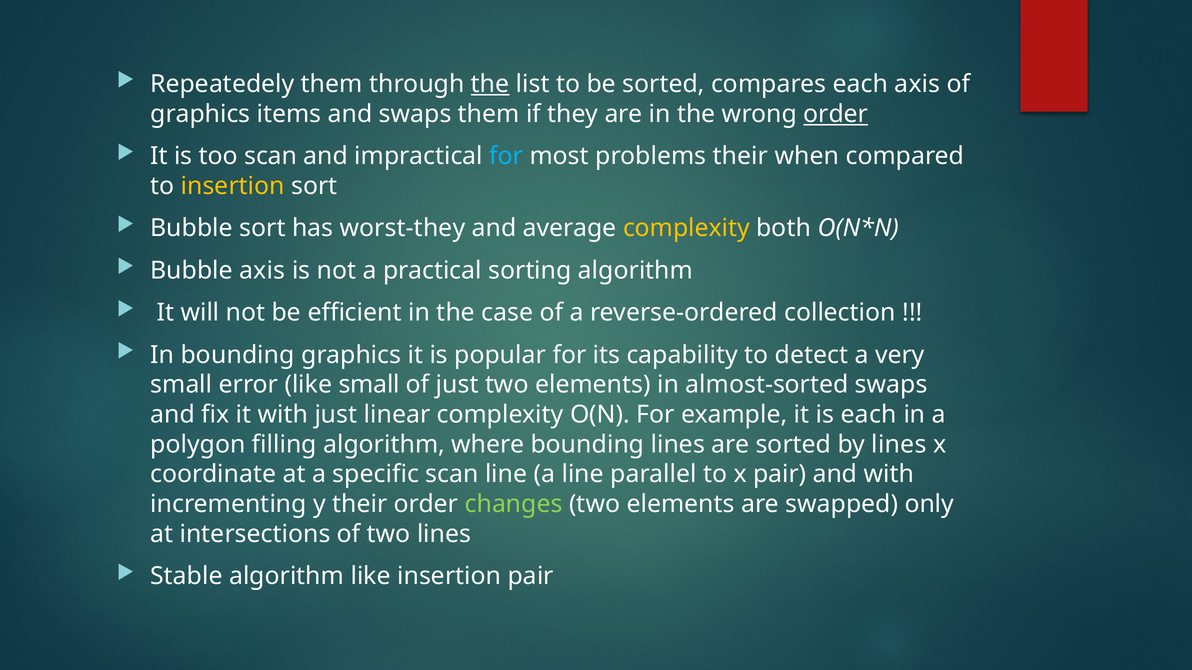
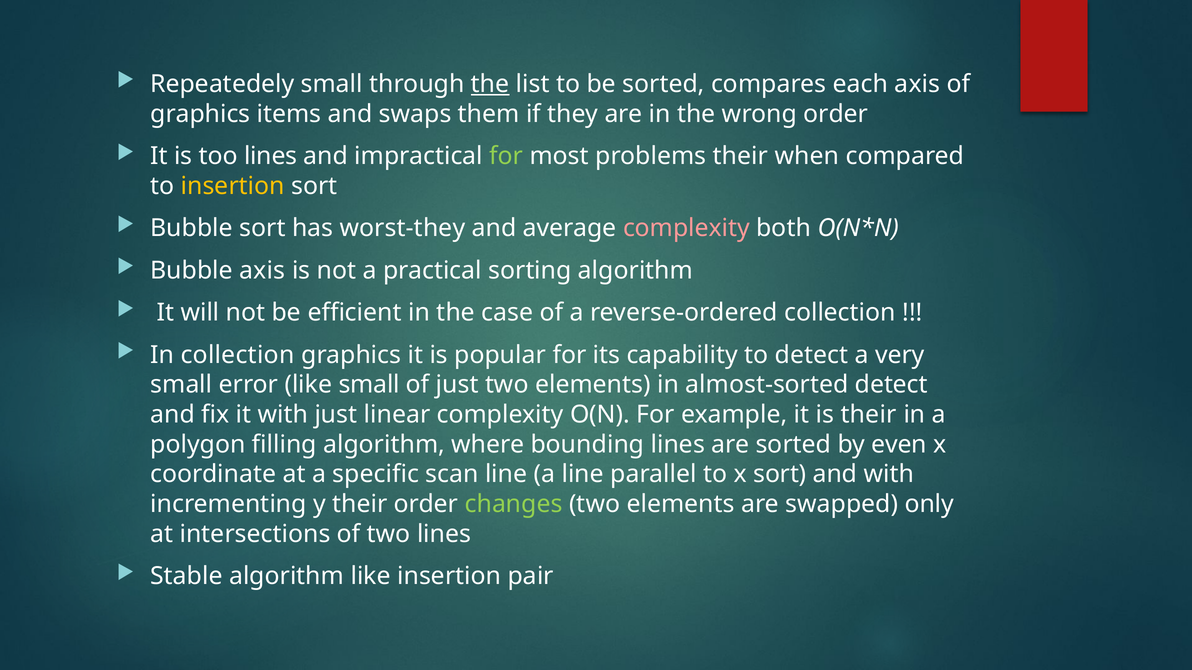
Repeatedely them: them -> small (332, 84)
order underline: present -> none (836, 114)
too scan: scan -> lines (271, 156)
for colour: light blue -> light green (506, 156)
complexity colour: yellow -> pink (686, 228)
In bounding: bounding -> collection (238, 355)
almost-sorted swaps: swaps -> detect (891, 385)
is each: each -> their (869, 415)
by lines: lines -> even (899, 445)
x pair: pair -> sort (780, 475)
